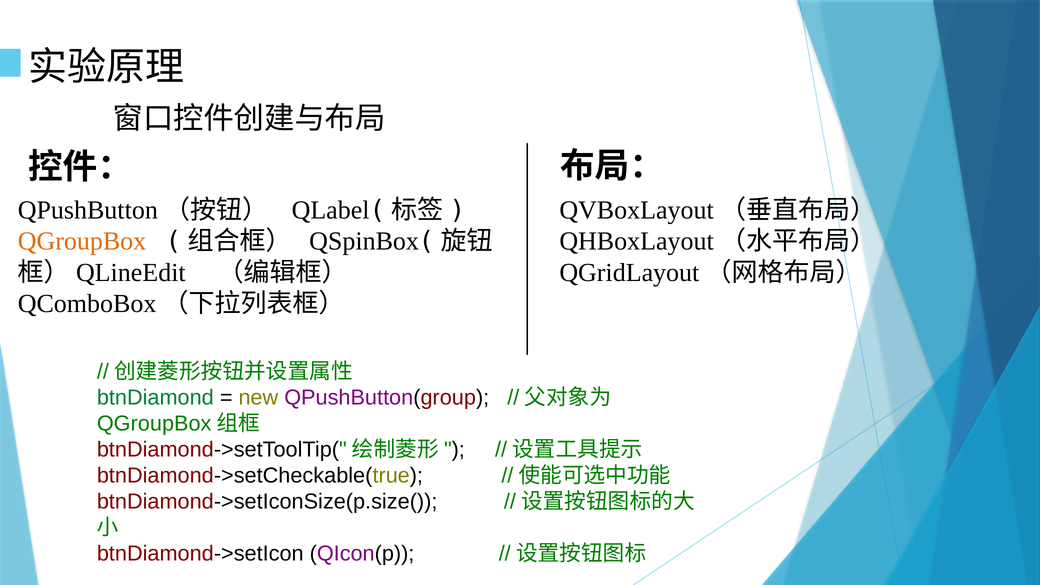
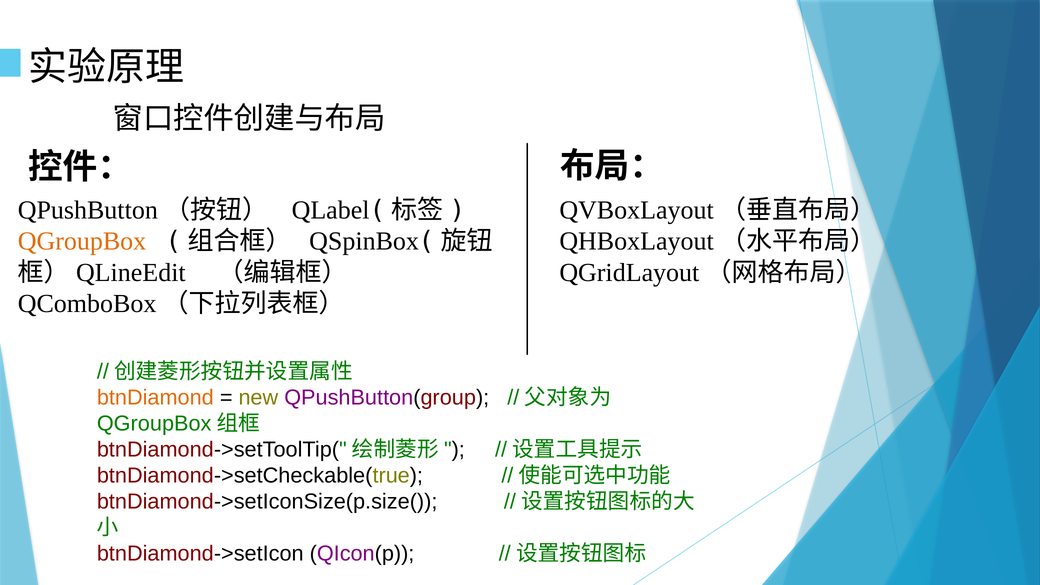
btnDiamond colour: green -> orange (155, 397)
